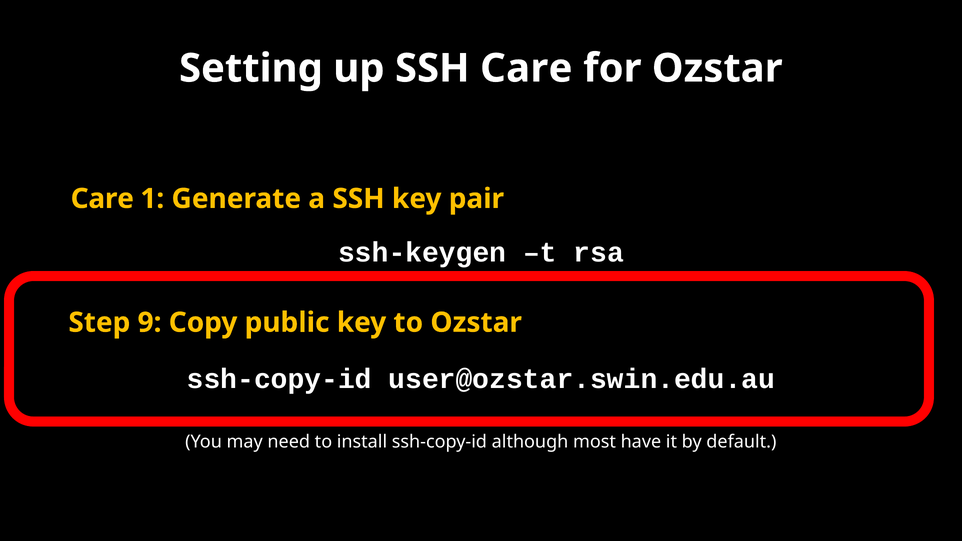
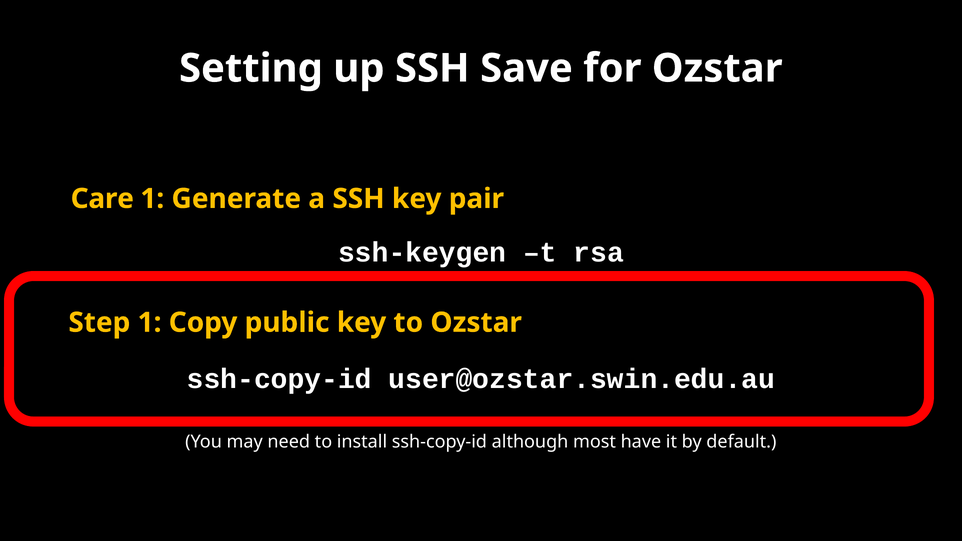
SSH Care: Care -> Save (526, 68)
Step 9: 9 -> 1 (150, 323)
